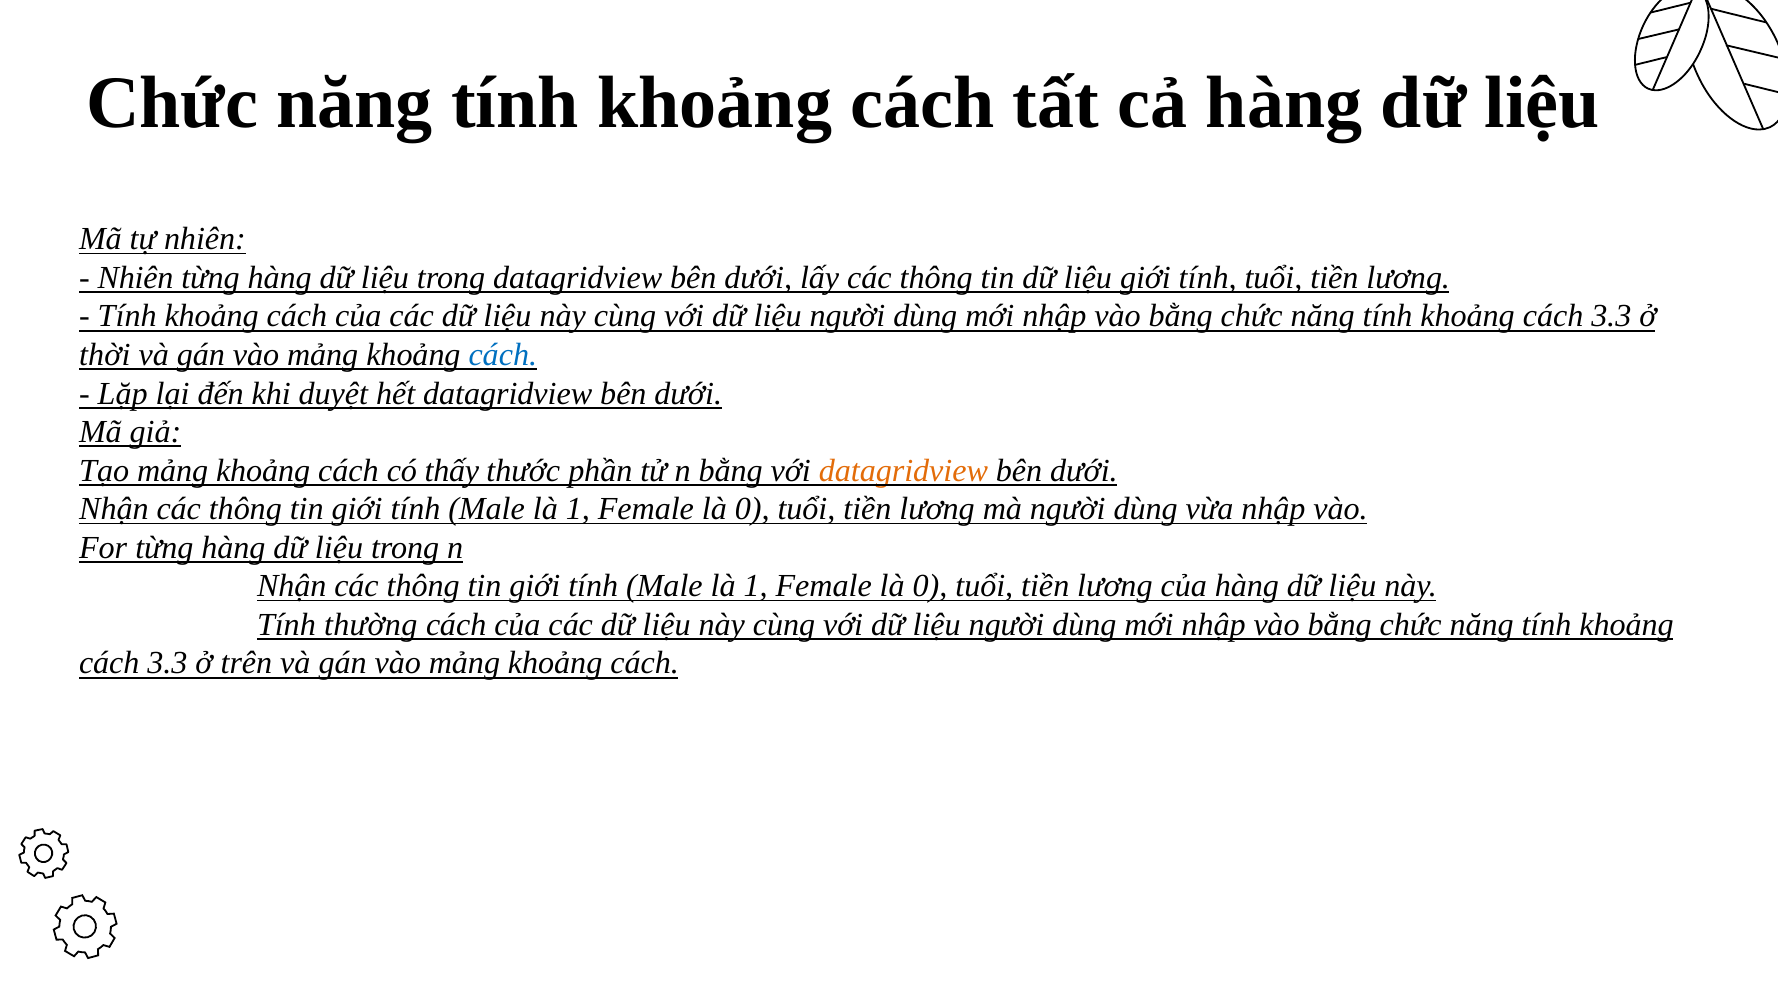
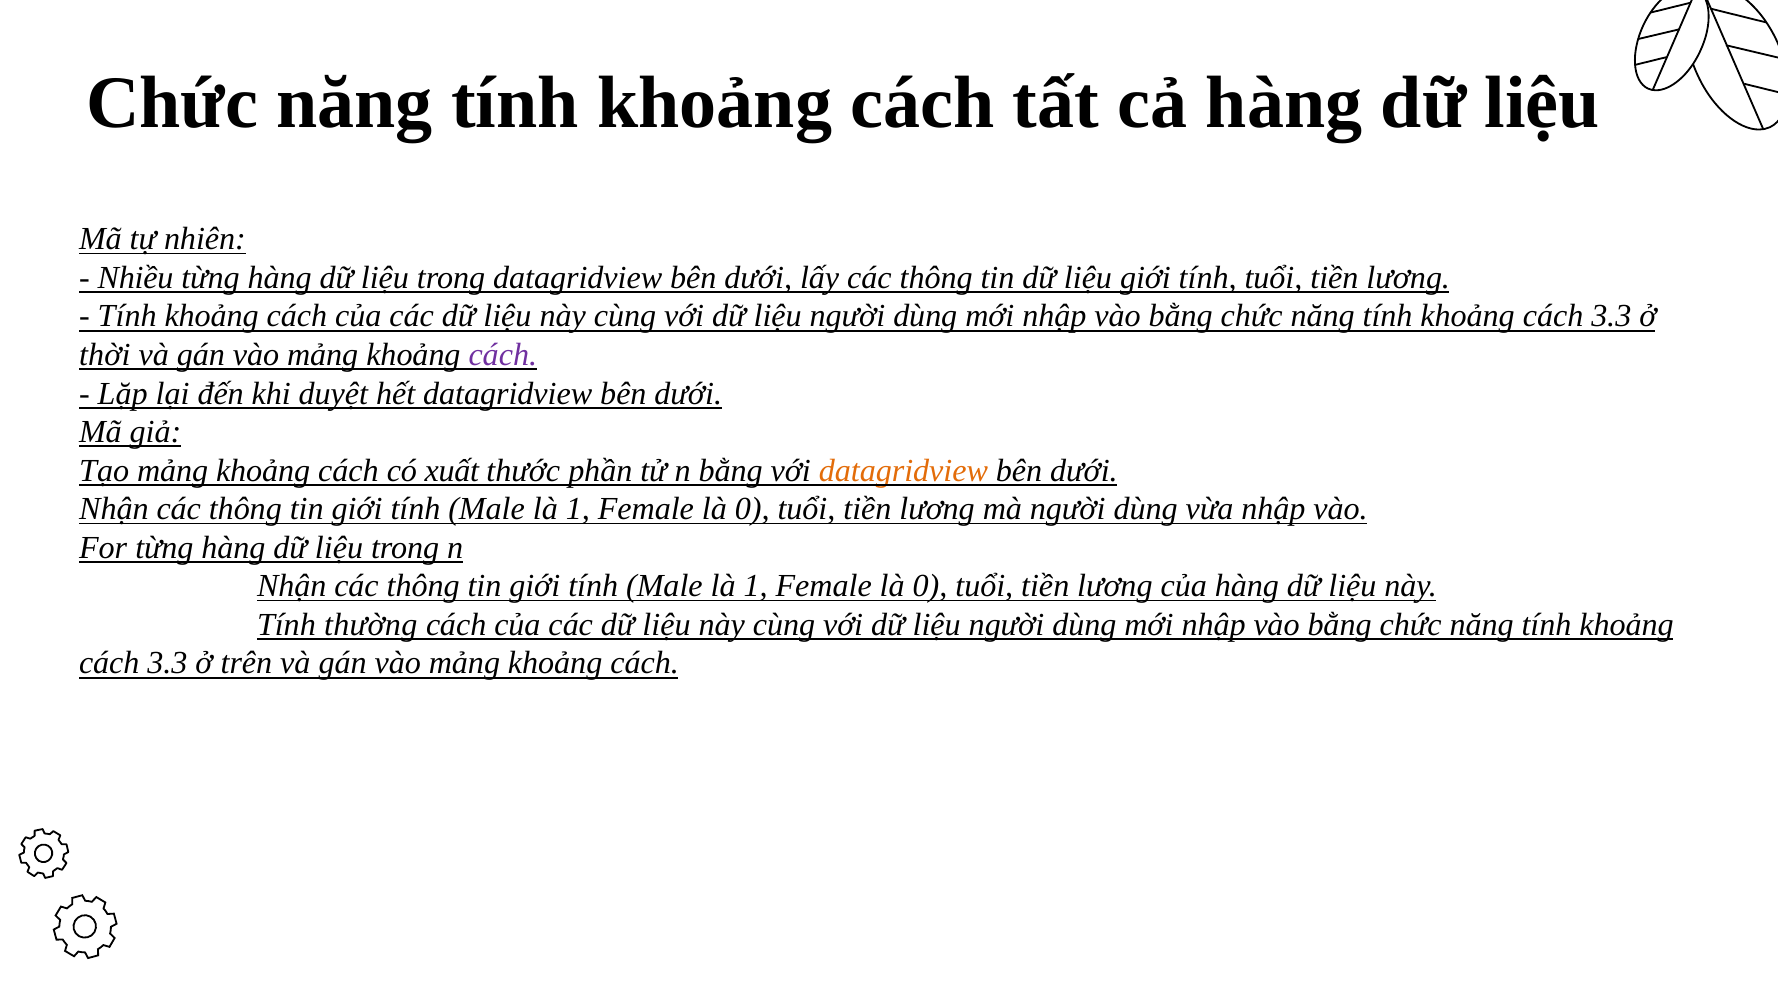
Nhiên: Nhiên -> Nhiều (136, 278)
cách colour: blue -> purple (503, 355)
thấy: thấy -> xuất (452, 471)
